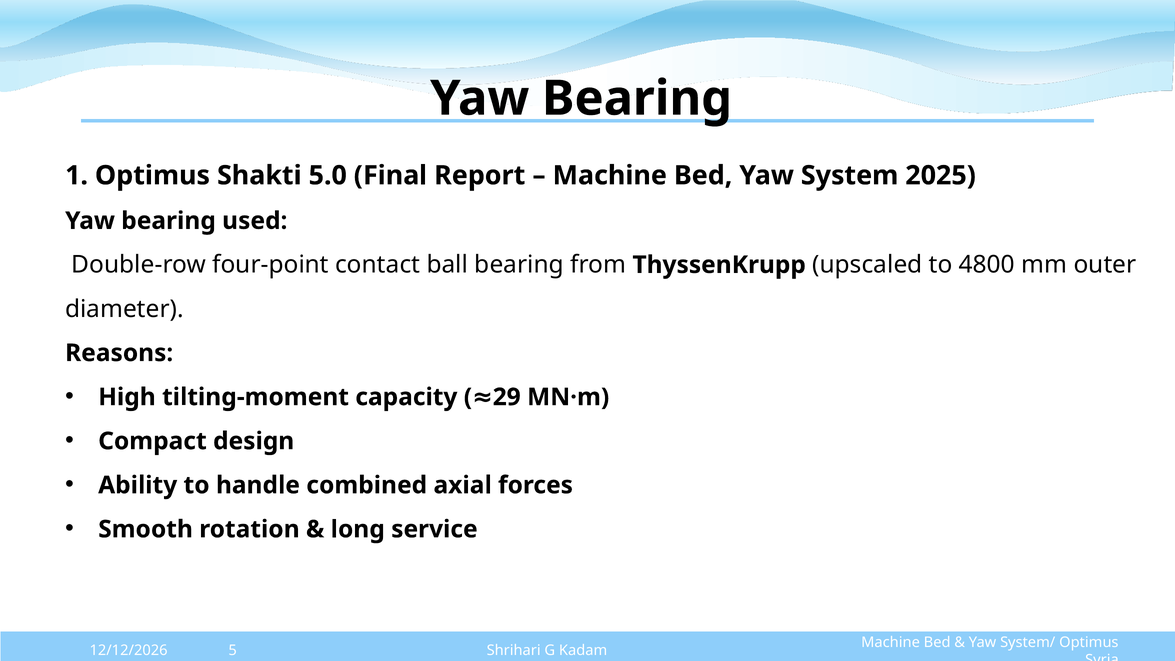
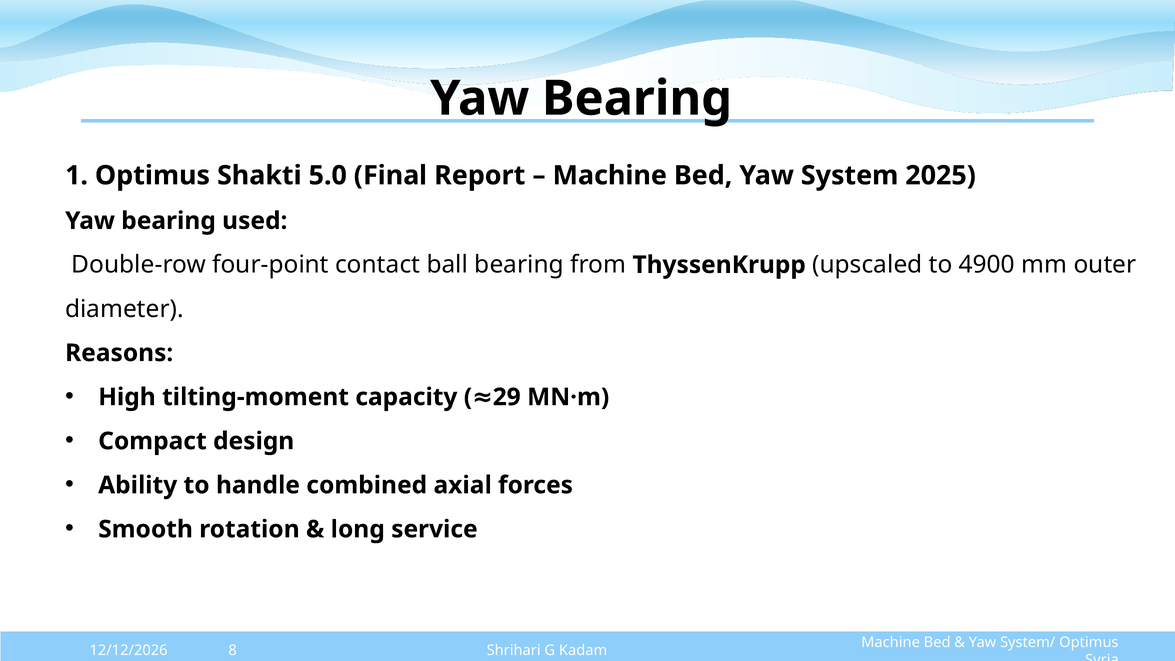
4800: 4800 -> 4900 (987, 265)
5: 5 -> 8 (233, 650)
